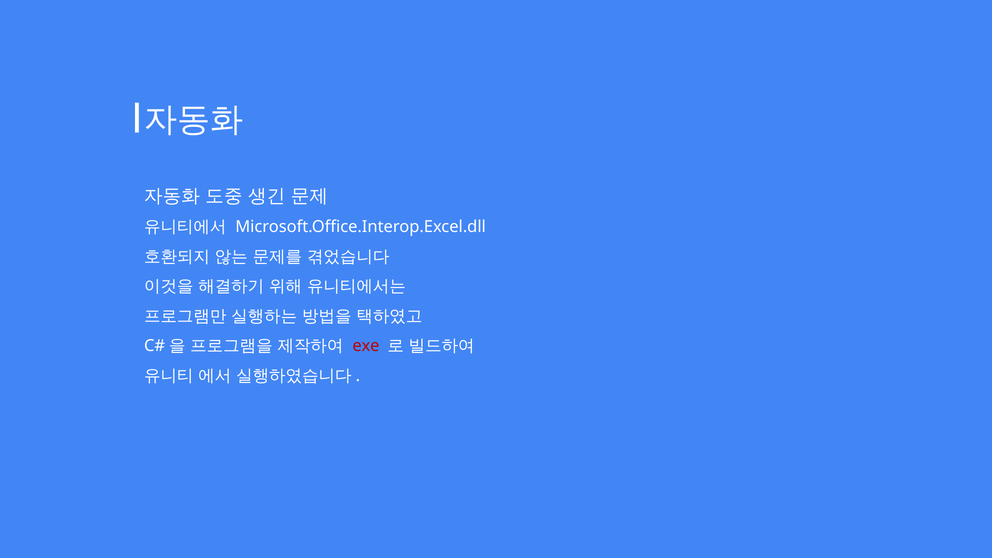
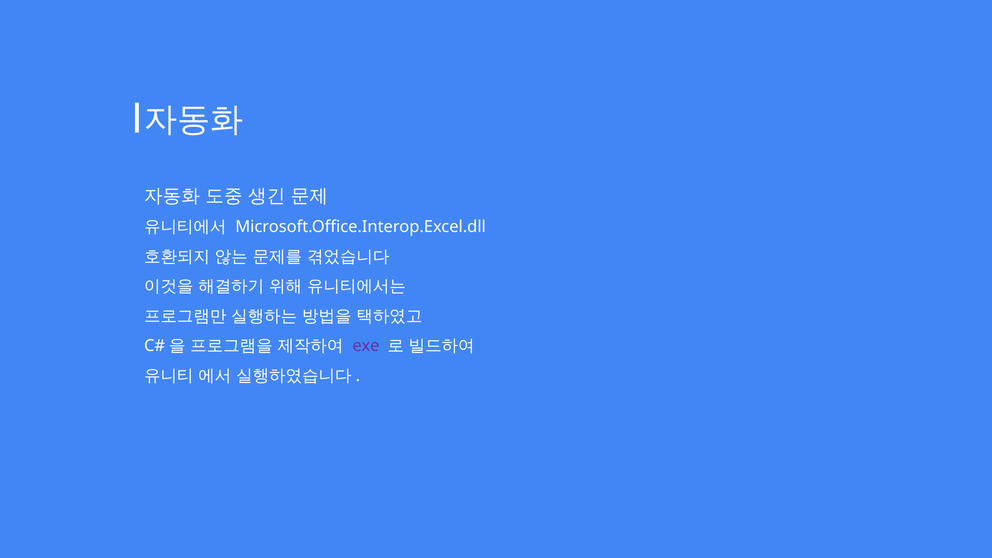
exe colour: red -> purple (366, 346)
